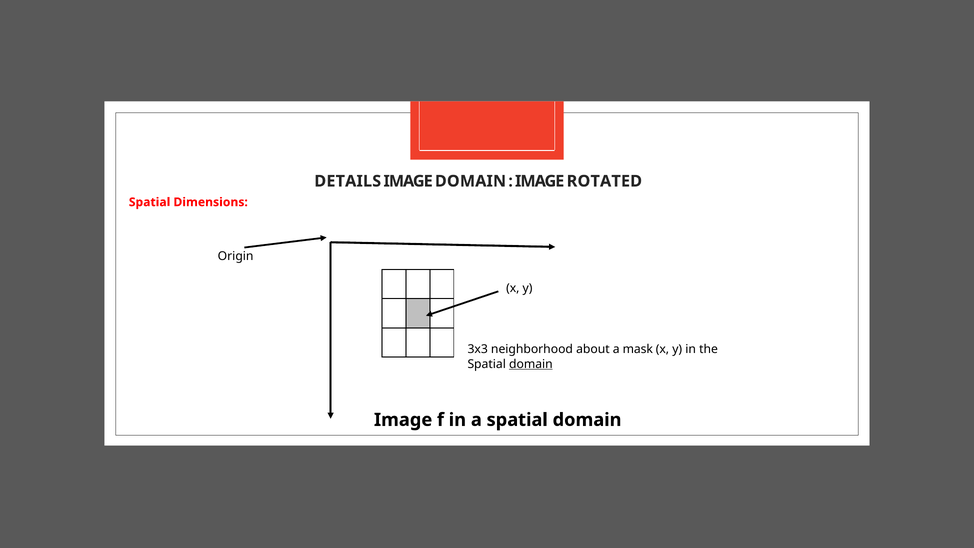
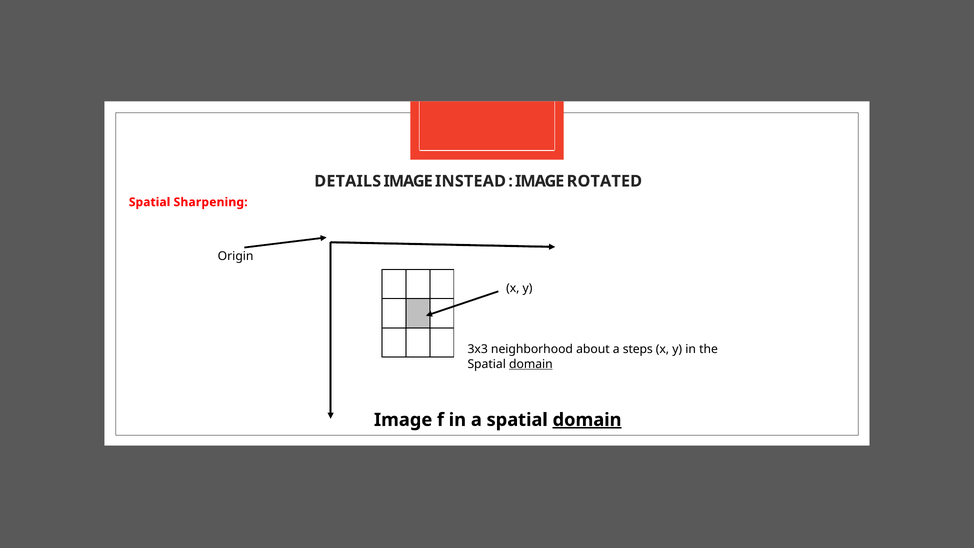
IMAGE DOMAIN: DOMAIN -> INSTEAD (470, 181)
Dimensions: Dimensions -> Sharpening (211, 202)
mask: mask -> steps (638, 349)
domain underline: none -> present (587, 420)
